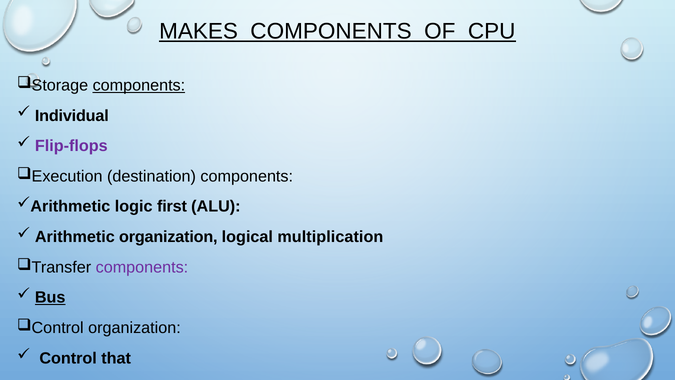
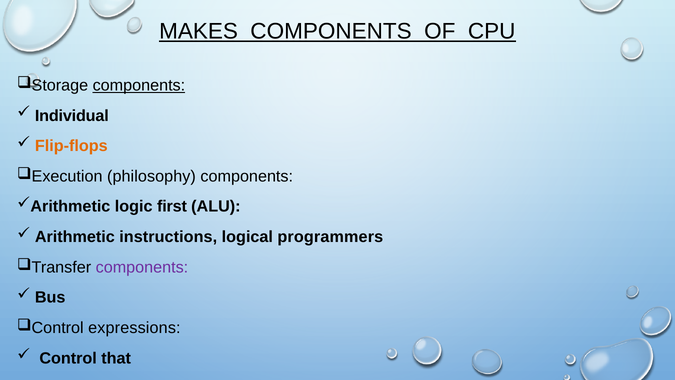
Flip-flops colour: purple -> orange (71, 146)
destination: destination -> philosophy (151, 176)
Arithmetic organization: organization -> instructions (168, 237)
multiplication: multiplication -> programmers (330, 237)
Bus underline: present -> none (50, 297)
organization: organization -> expressions (134, 328)
